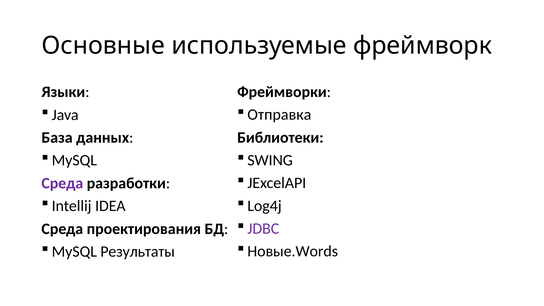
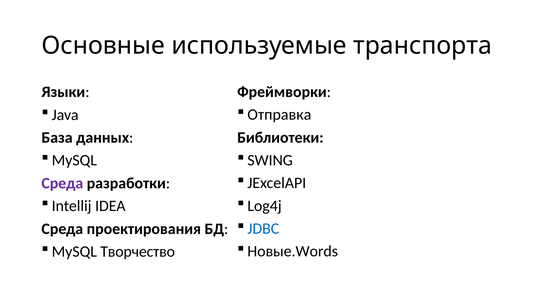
фреймворк: фреймворк -> транспорта (423, 46)
JDBC colour: purple -> blue (263, 229)
Результаты: Результаты -> Творчество (138, 252)
